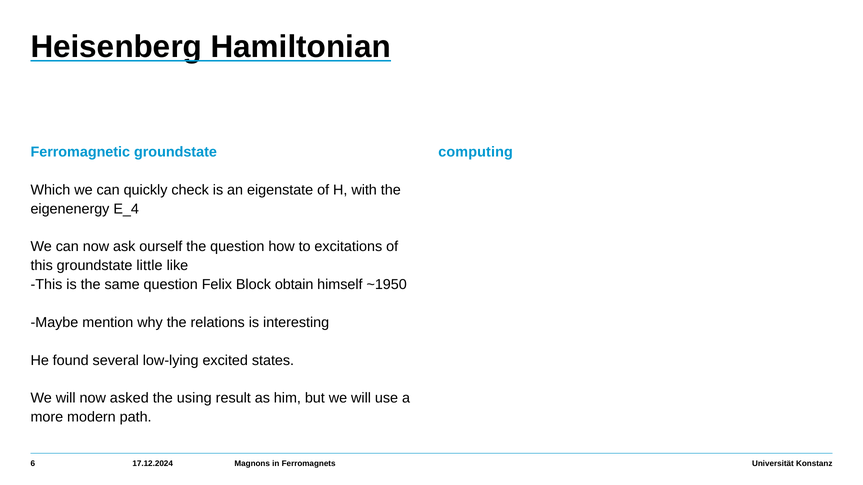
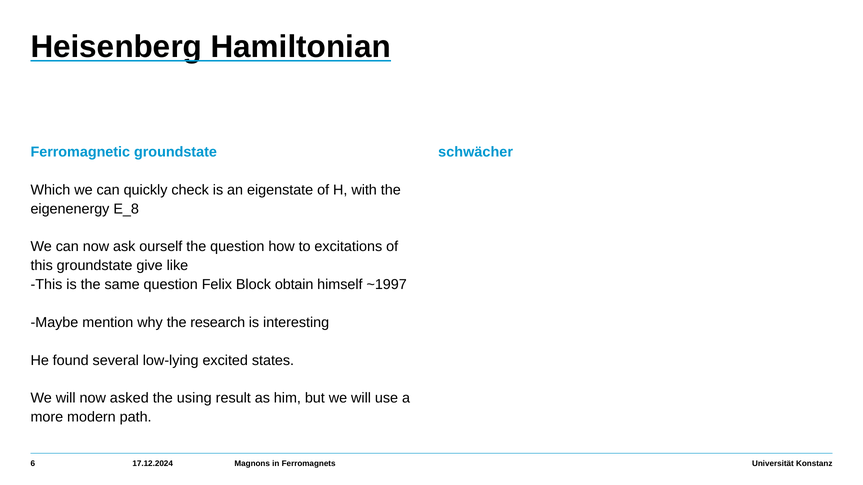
computing: computing -> schwächer (476, 152)
E_4: E_4 -> E_8 (126, 209)
little: little -> give (150, 266)
~1950: ~1950 -> ~1997 (387, 285)
relations: relations -> research (218, 323)
